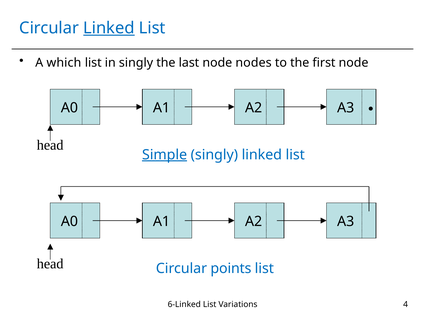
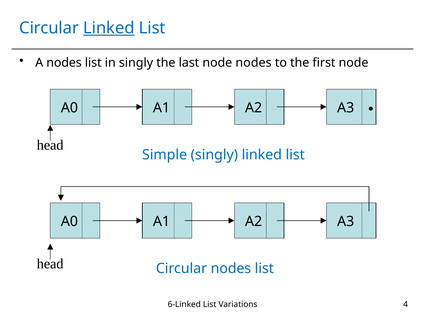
A which: which -> nodes (64, 63)
Simple underline: present -> none (165, 155)
Circular points: points -> nodes (231, 268)
